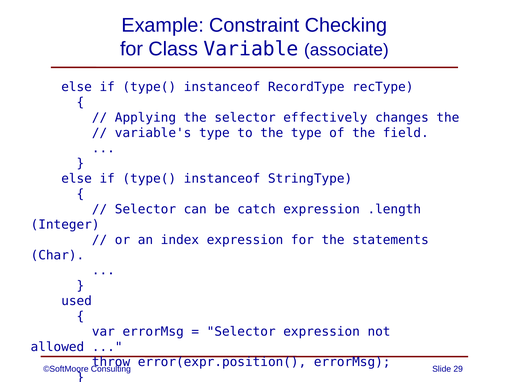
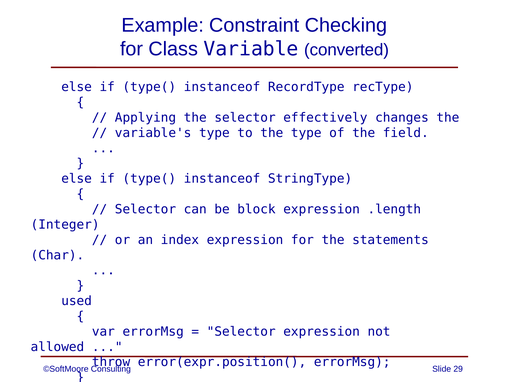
associate: associate -> converted (347, 50)
catch: catch -> block (256, 209)
